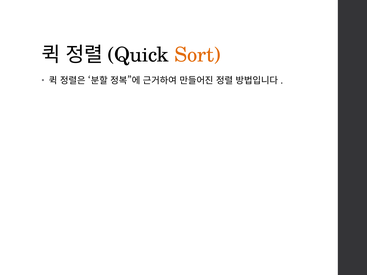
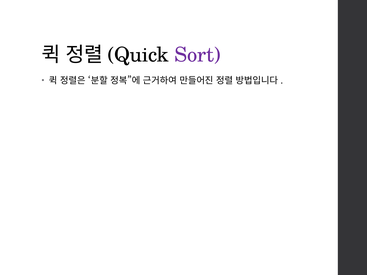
Sort colour: orange -> purple (198, 55)
